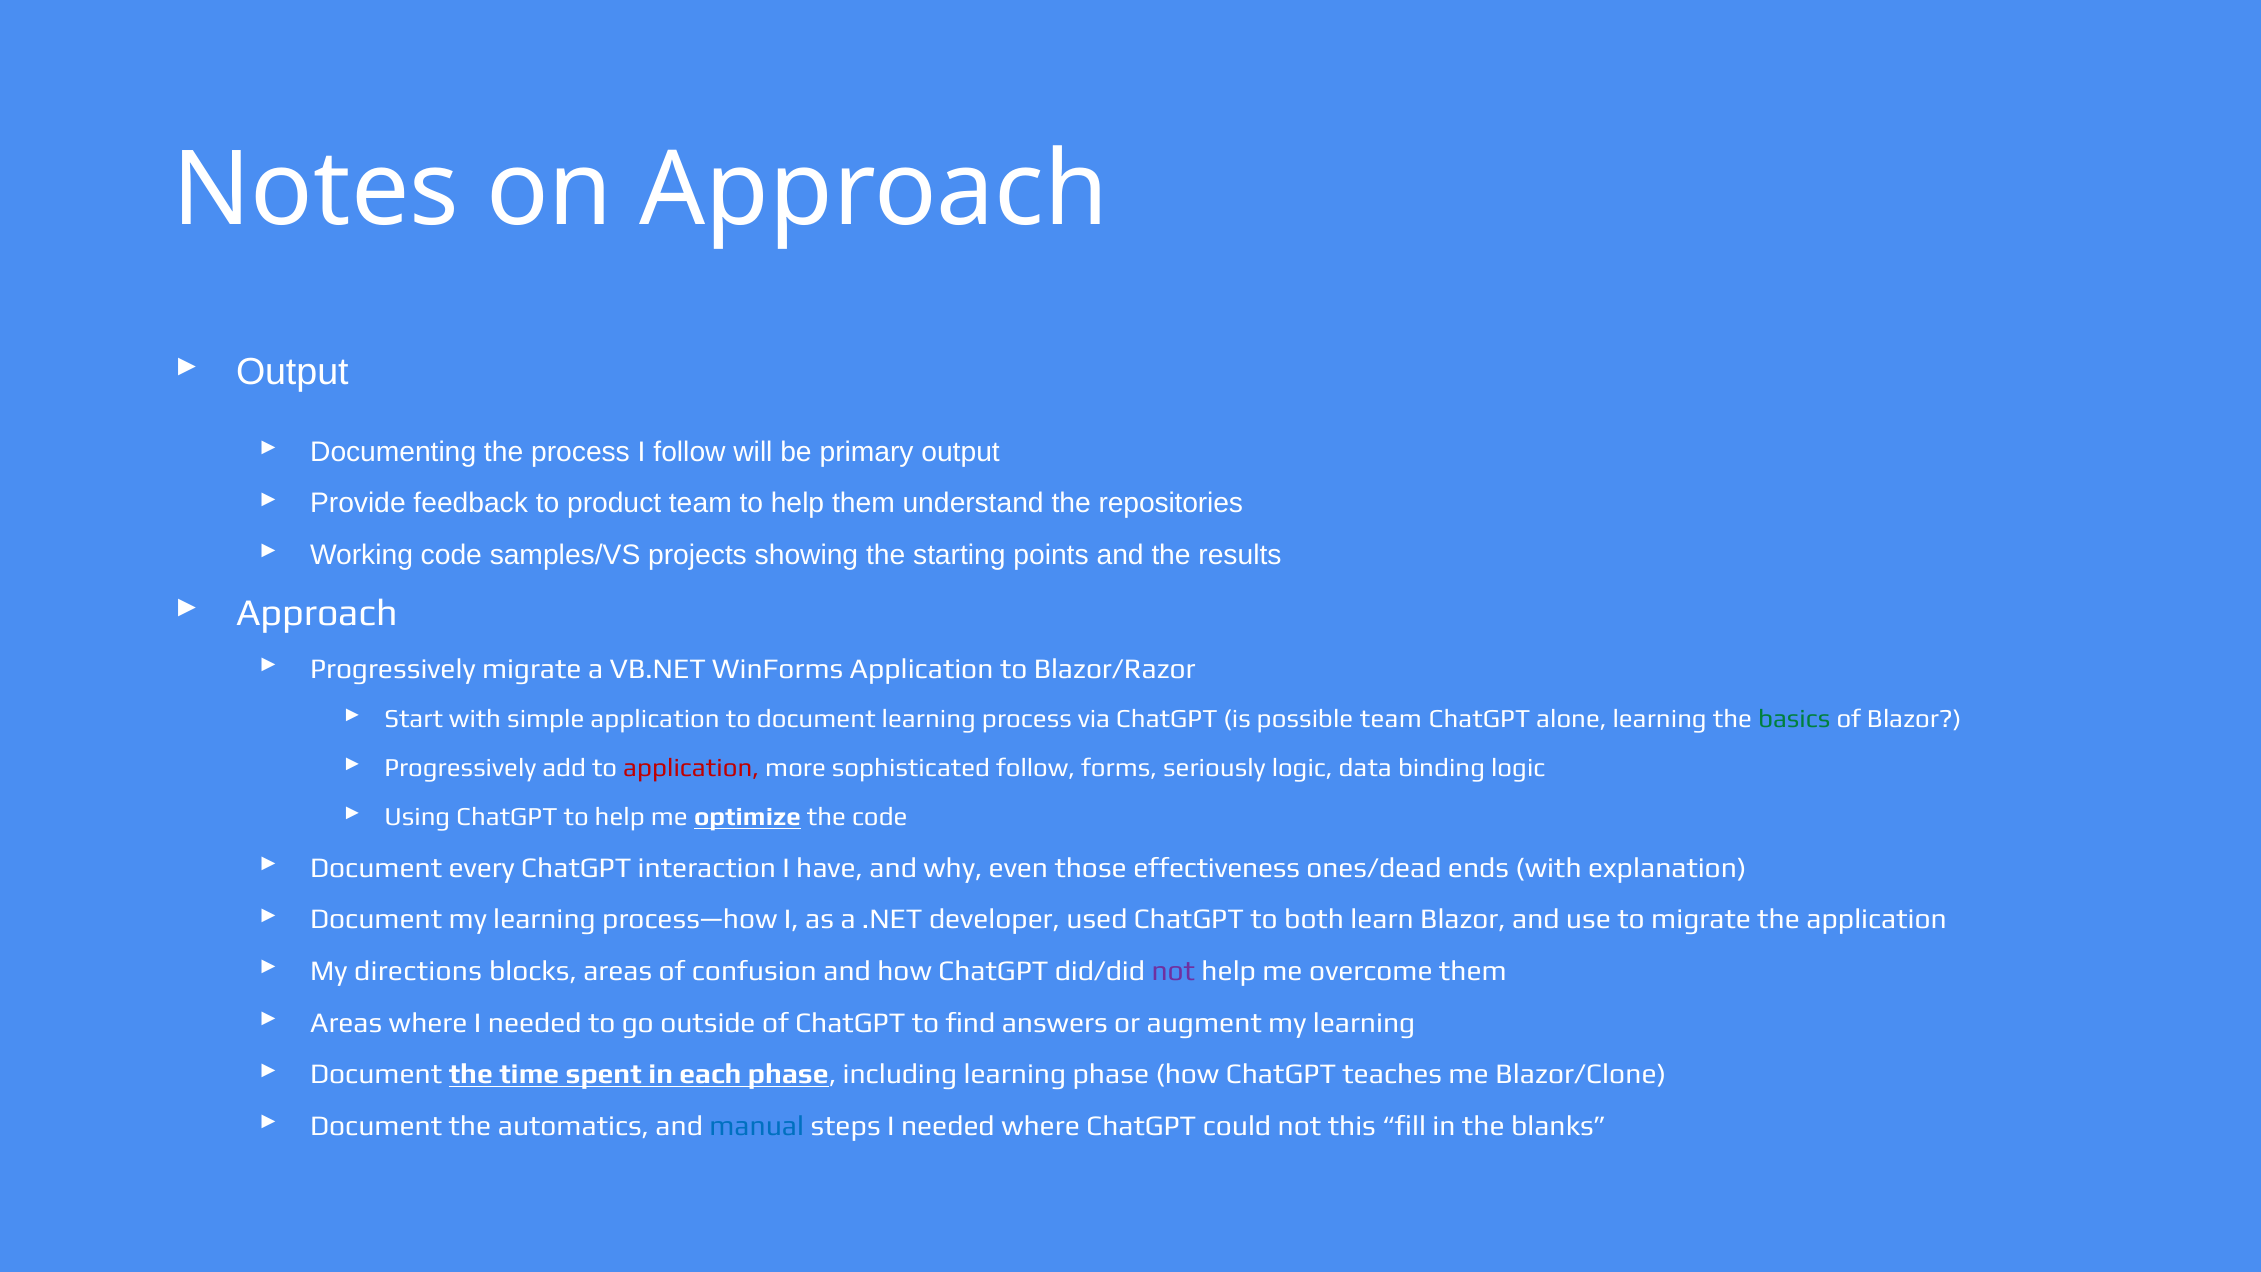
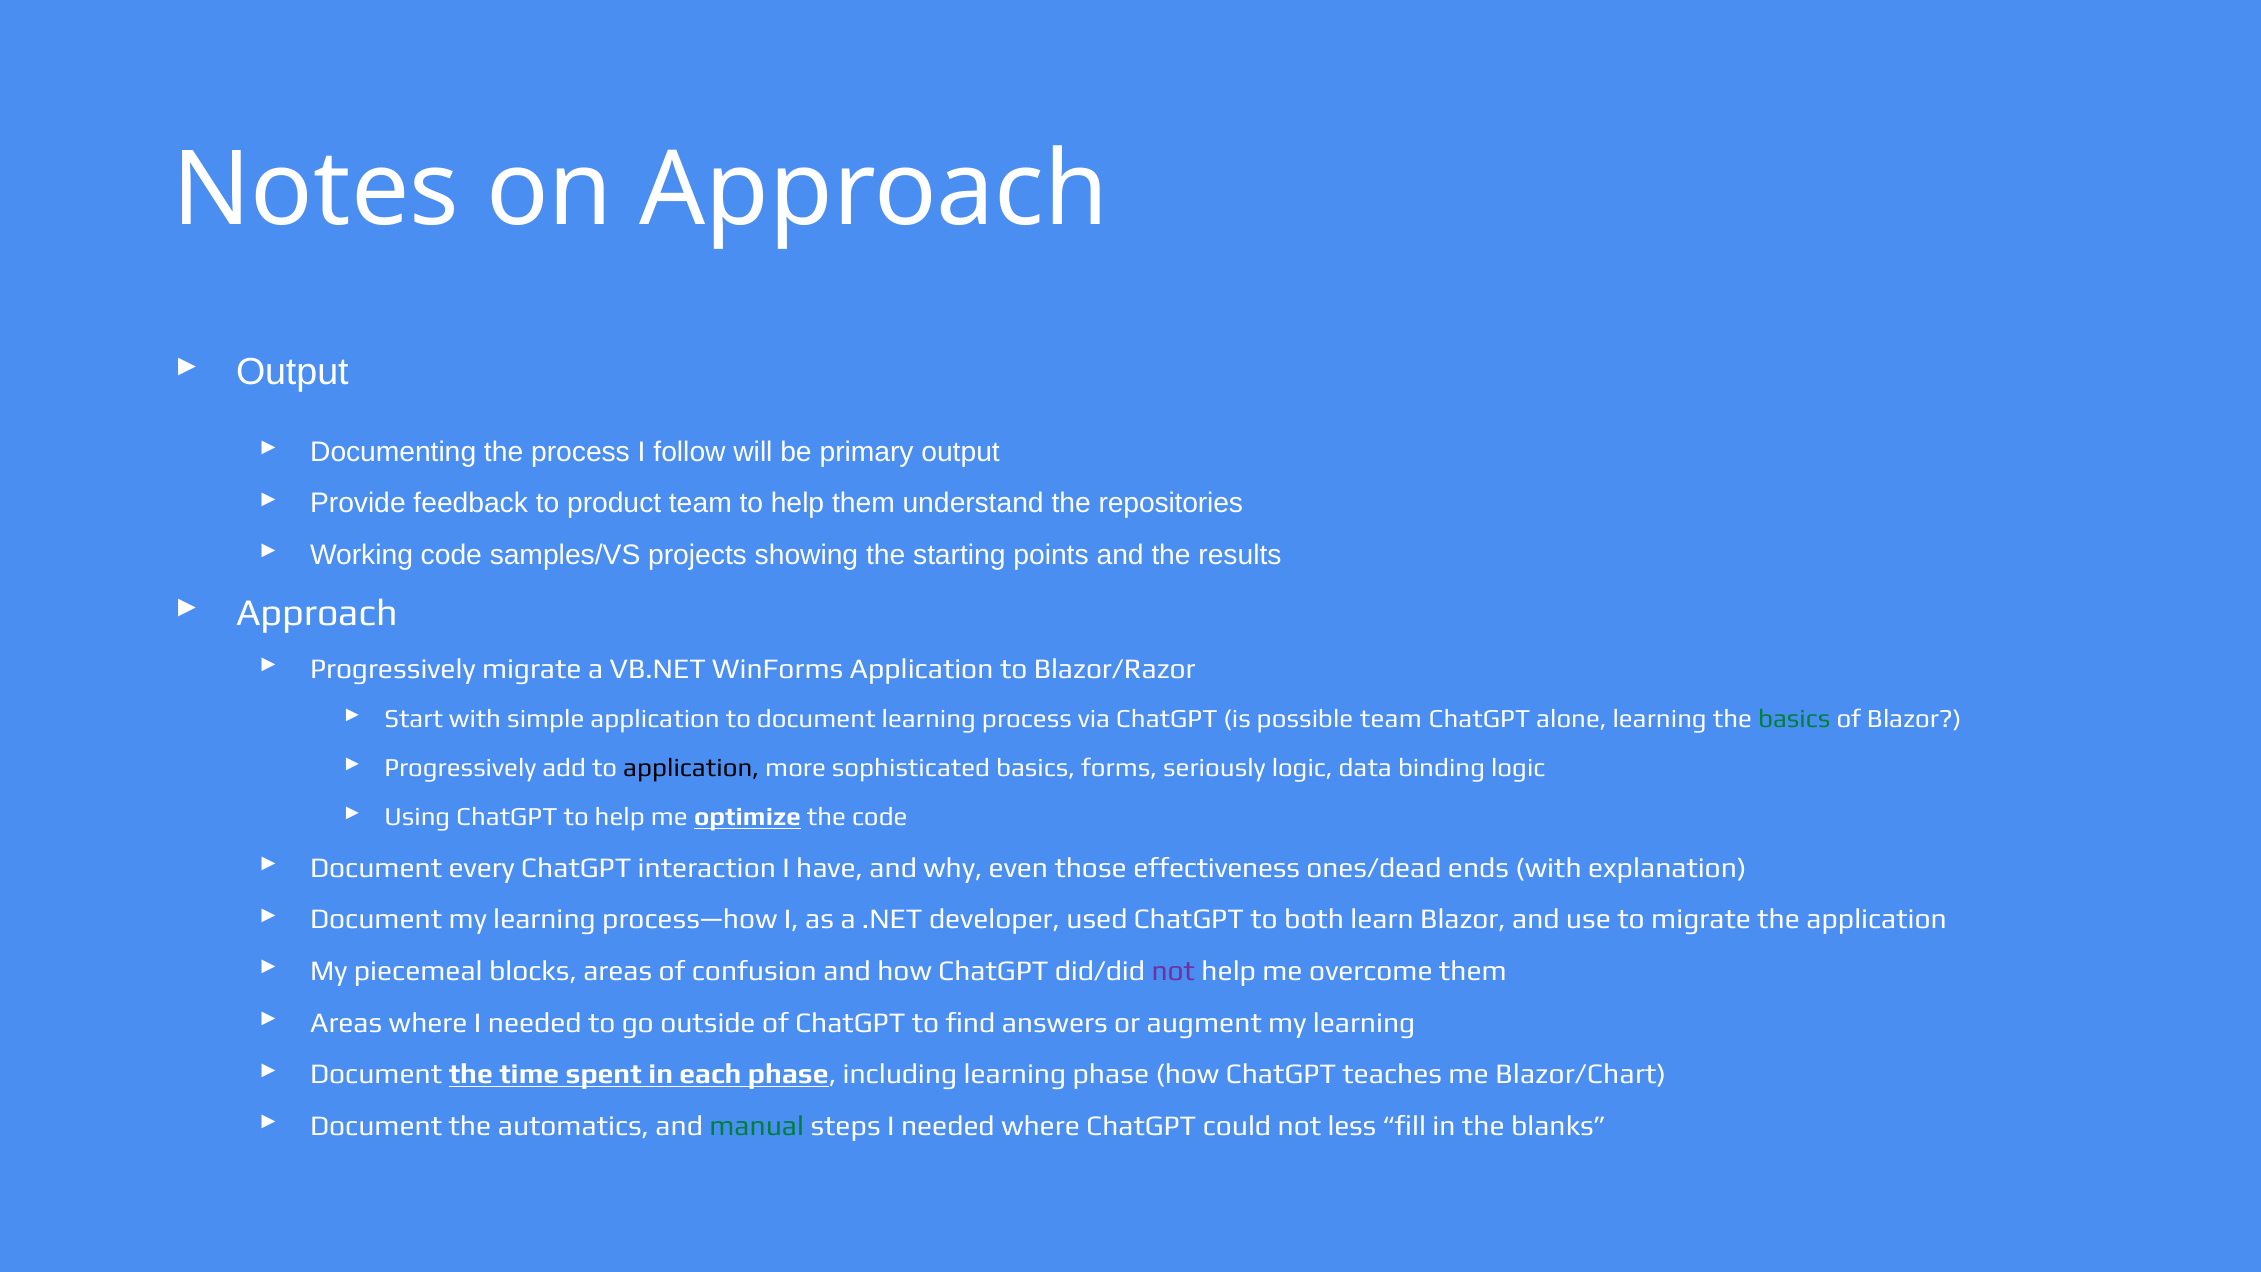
application colour: red -> black (691, 768)
sophisticated follow: follow -> basics (1035, 768)
directions: directions -> piecemeal (418, 971)
Blazor/Clone: Blazor/Clone -> Blazor/Chart (1581, 1074)
manual colour: blue -> green (757, 1126)
this: this -> less (1352, 1126)
